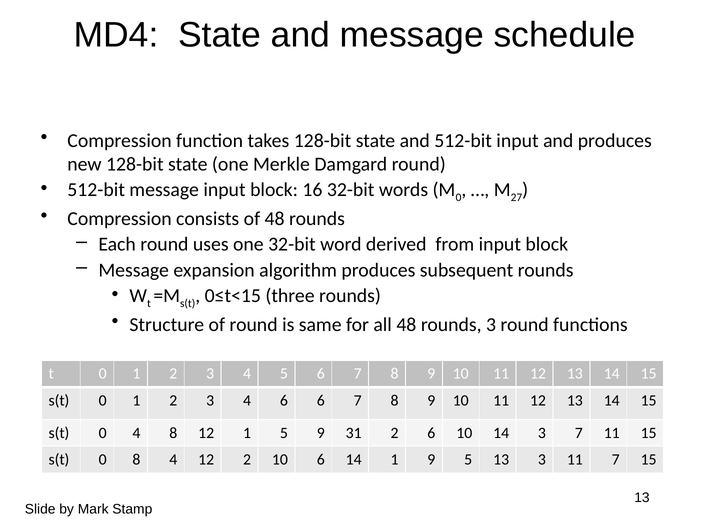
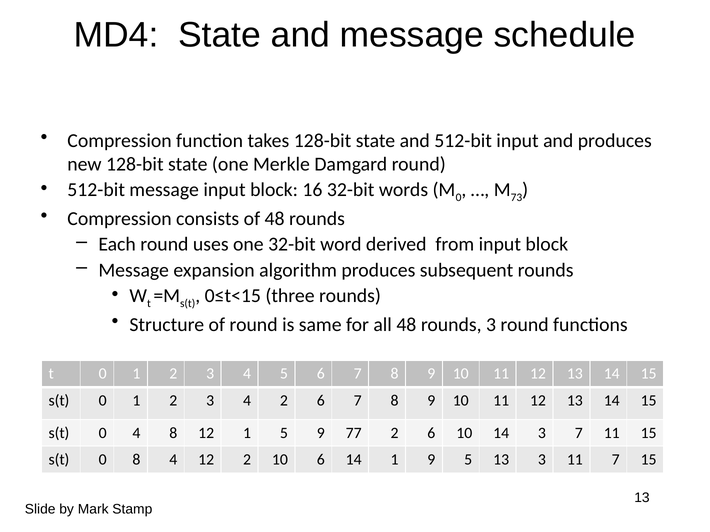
27: 27 -> 73 (516, 198)
4 6: 6 -> 2 (284, 401)
31: 31 -> 77 (354, 433)
